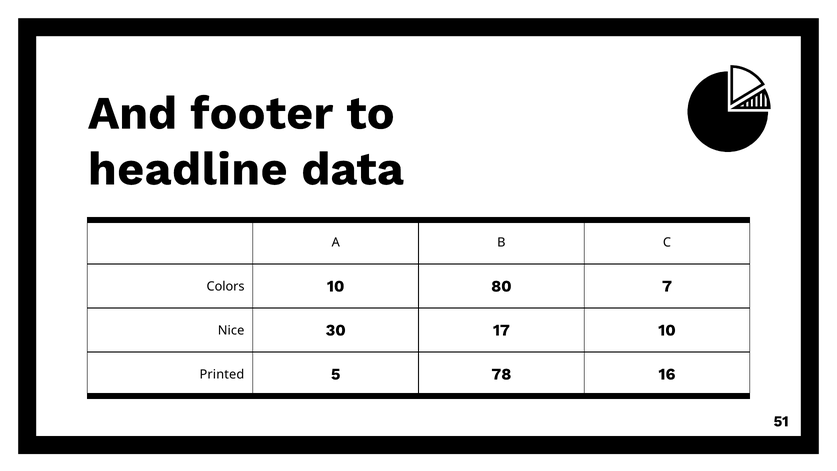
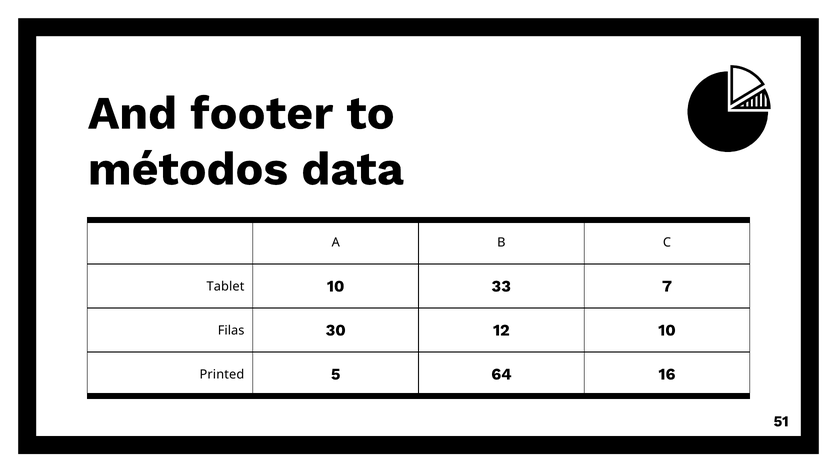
headline: headline -> métodos (188, 169)
Colors: Colors -> Tablet (226, 287)
80: 80 -> 33 (501, 286)
Nice: Nice -> Filas (231, 331)
17: 17 -> 12 (501, 330)
78: 78 -> 64 (501, 374)
